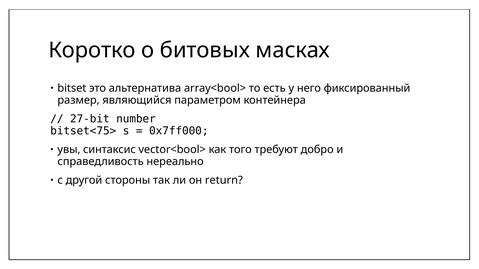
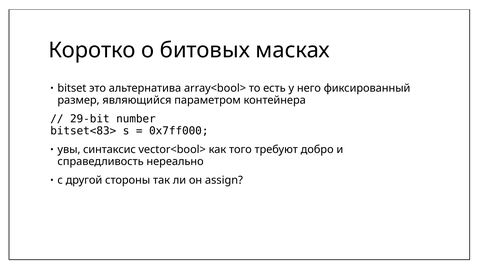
27-bit: 27-bit -> 29-bit (90, 119)
bitset<75>: bitset<75> -> bitset<83> (83, 131)
return: return -> assign (224, 181)
